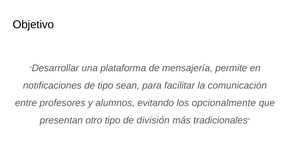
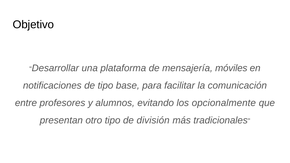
permite: permite -> móviles (231, 68)
sean: sean -> base (128, 86)
